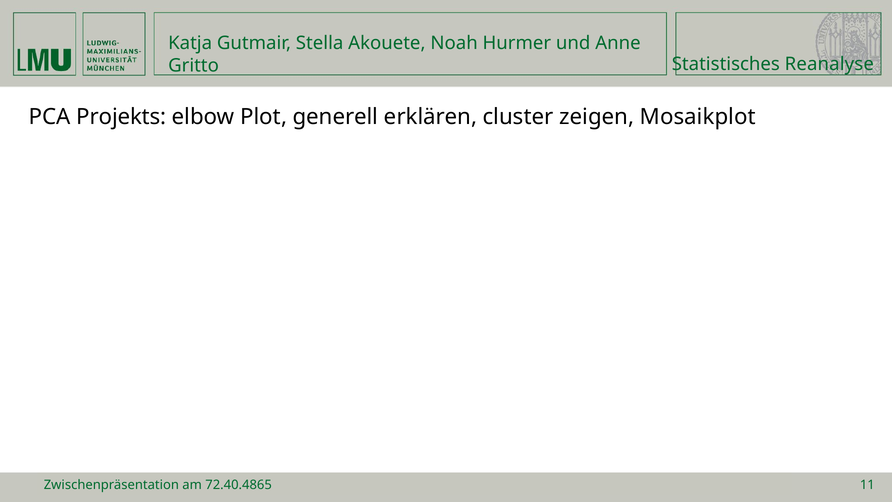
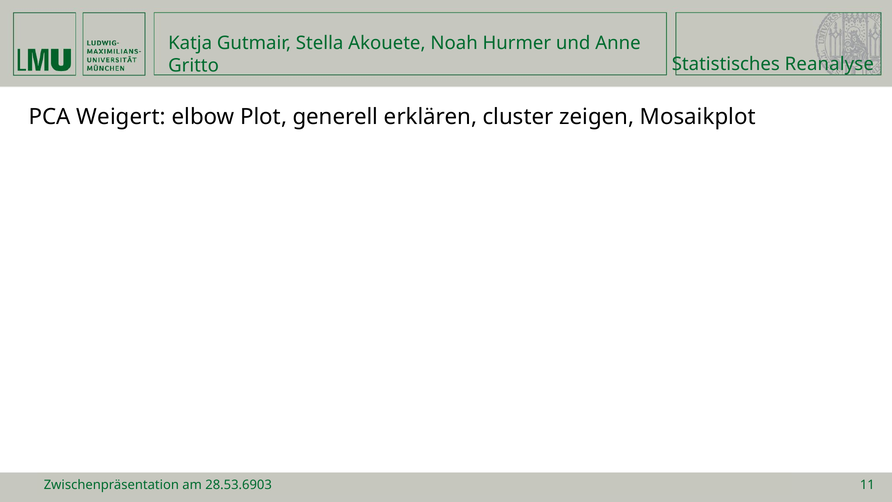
Projekts: Projekts -> Weigert (121, 117)
72.40.4865: 72.40.4865 -> 28.53.6903 (239, 485)
